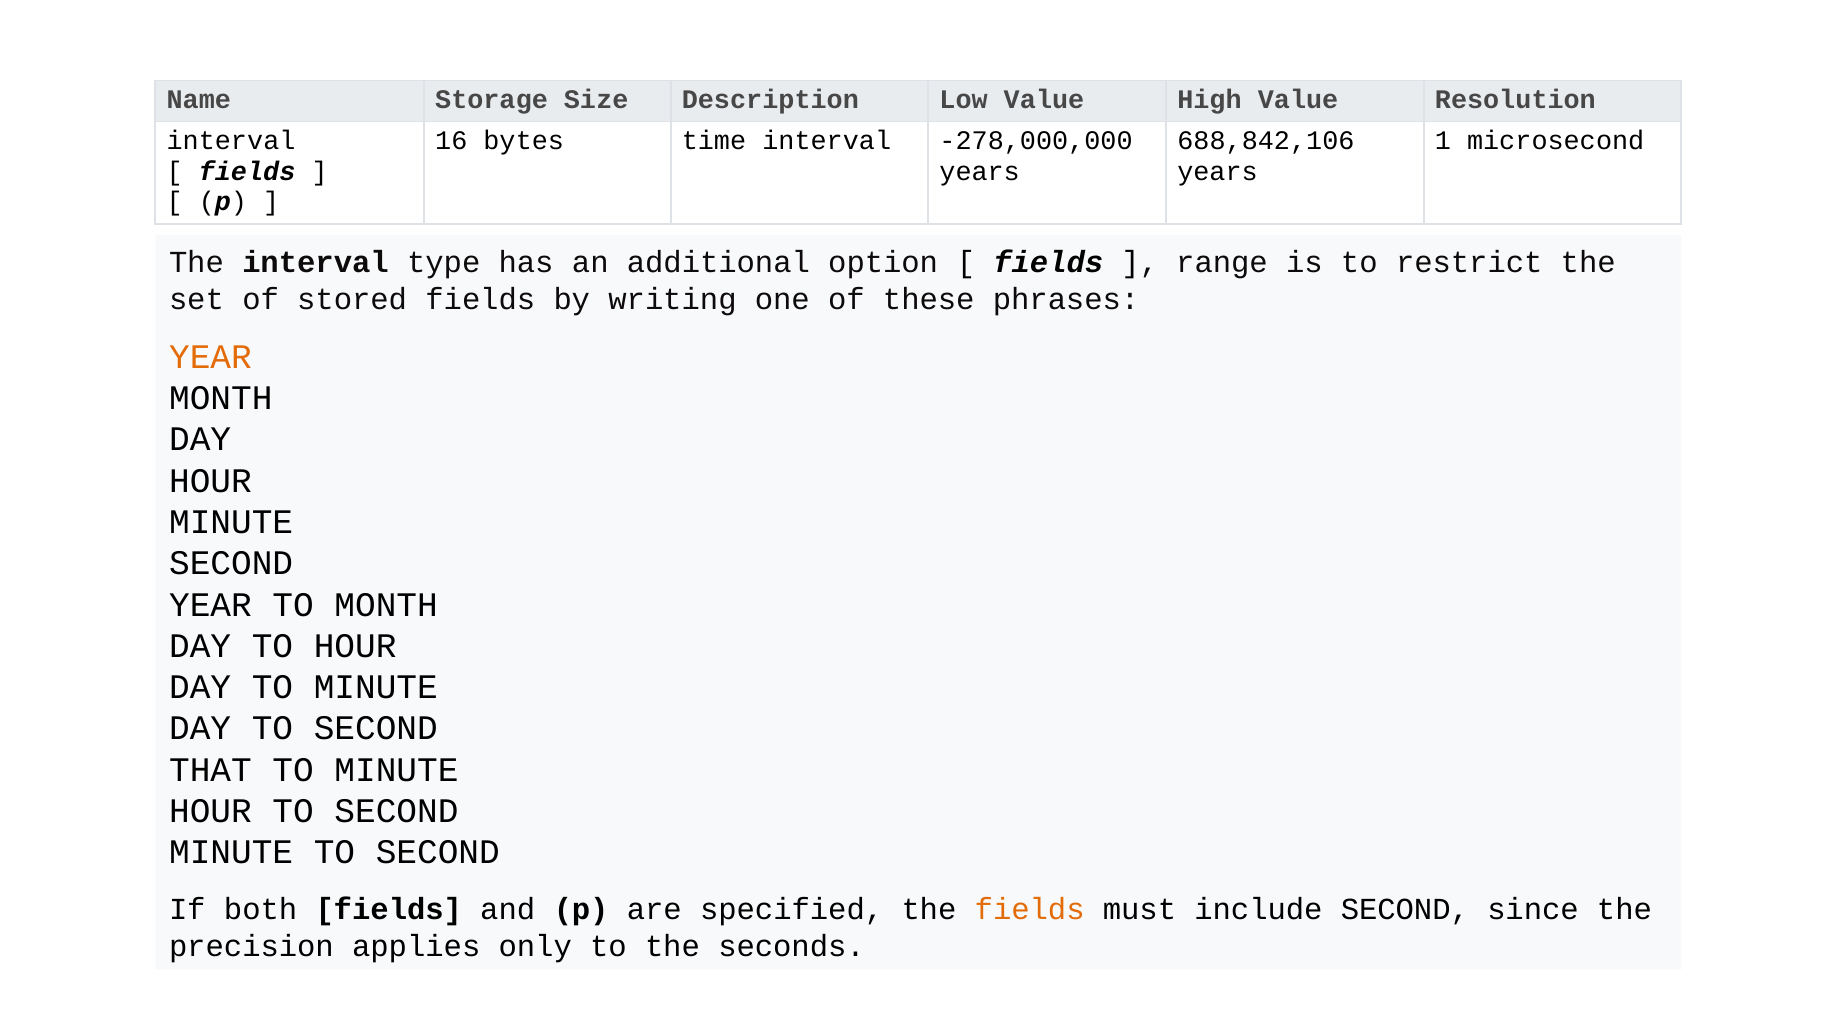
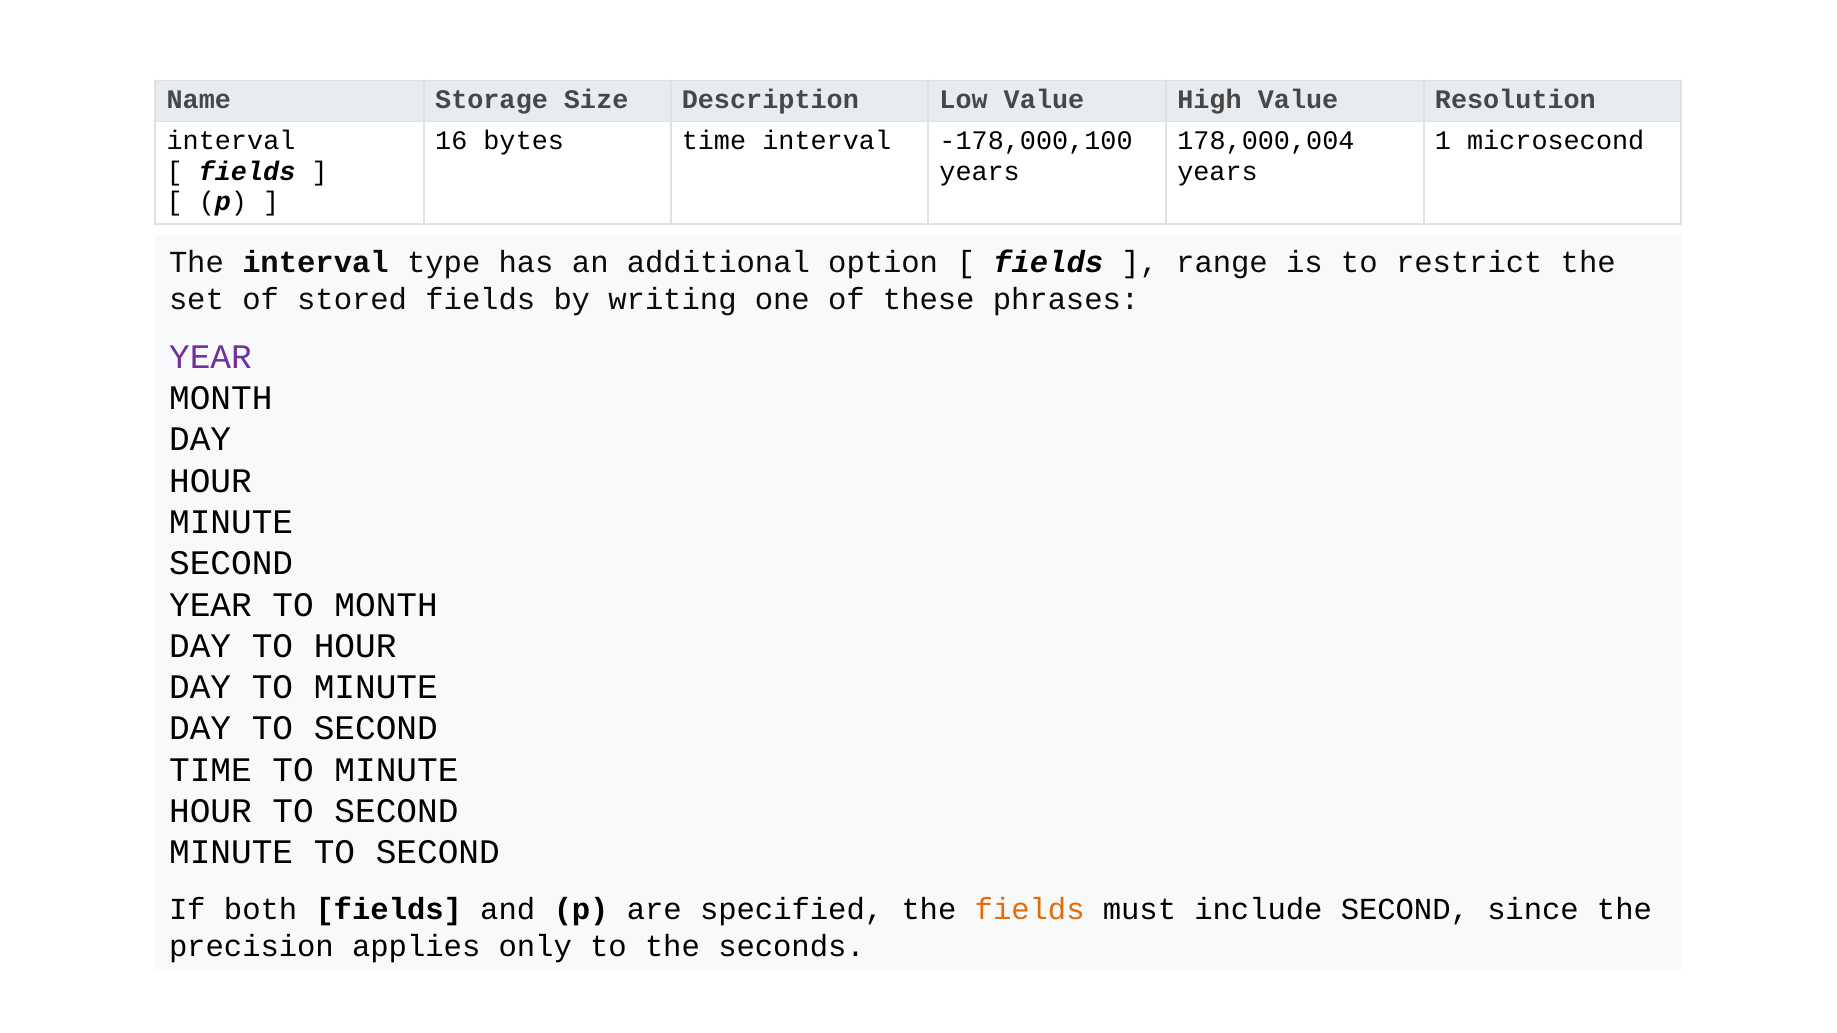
-278,000,000: -278,000,000 -> -178,000,100 (1036, 141)
688,842,106: 688,842,106 -> 178,000,004 (1266, 141)
YEAR colour: orange -> purple (210, 357)
THAT: THAT -> TIME (210, 770)
